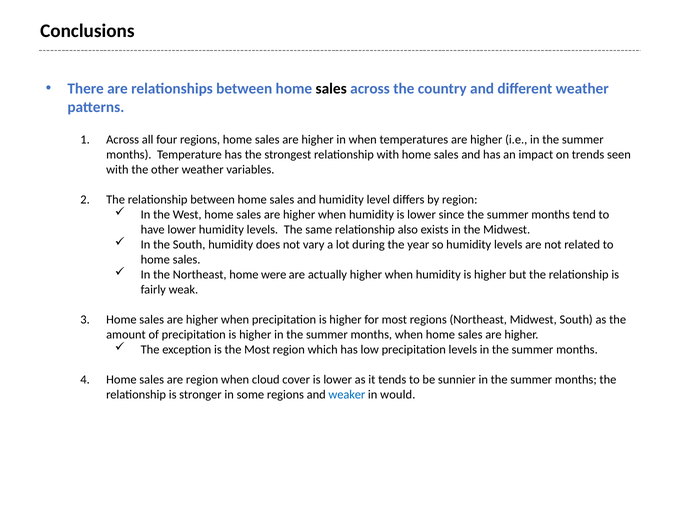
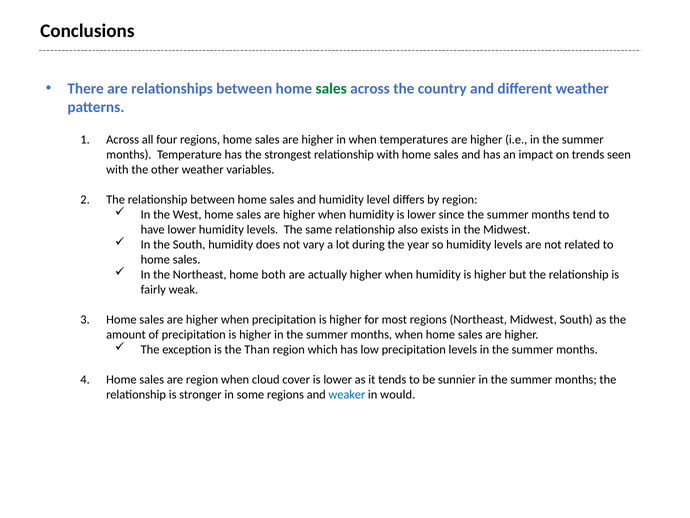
sales colour: black -> green (331, 89)
were: were -> both (274, 274)
the Most: Most -> Than (257, 349)
